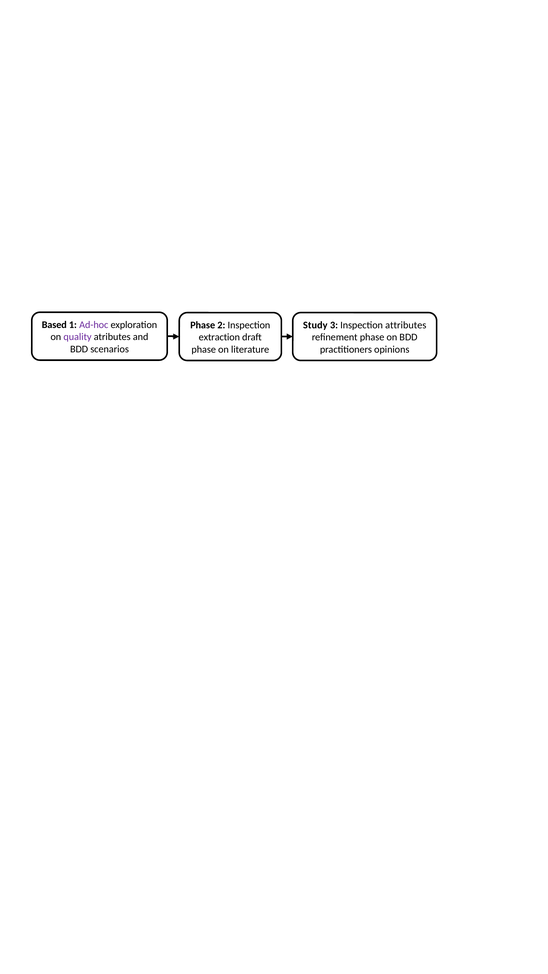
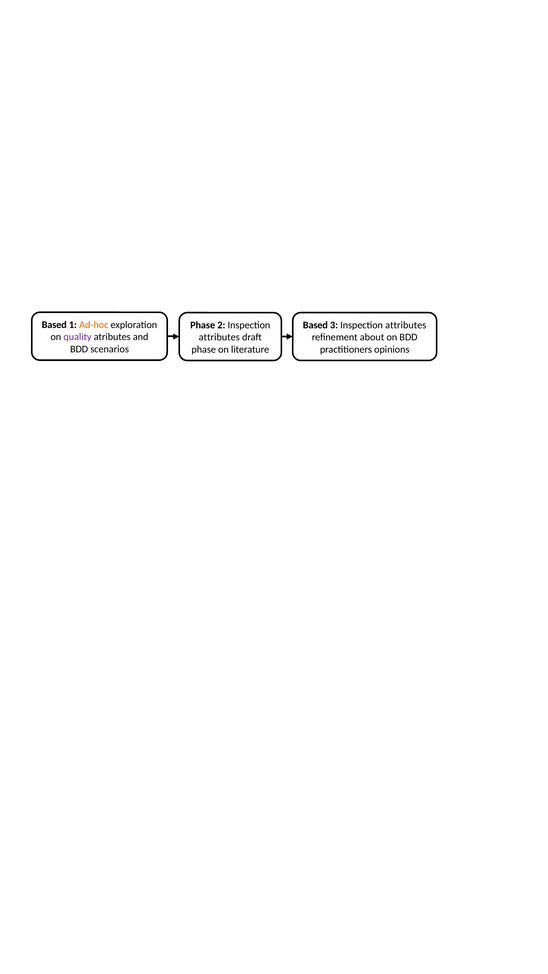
Ad-hoc colour: purple -> orange (94, 325)
Study: Study -> Based (315, 325)
extraction: extraction -> attributes (219, 337)
refinement phase: phase -> about (372, 337)
